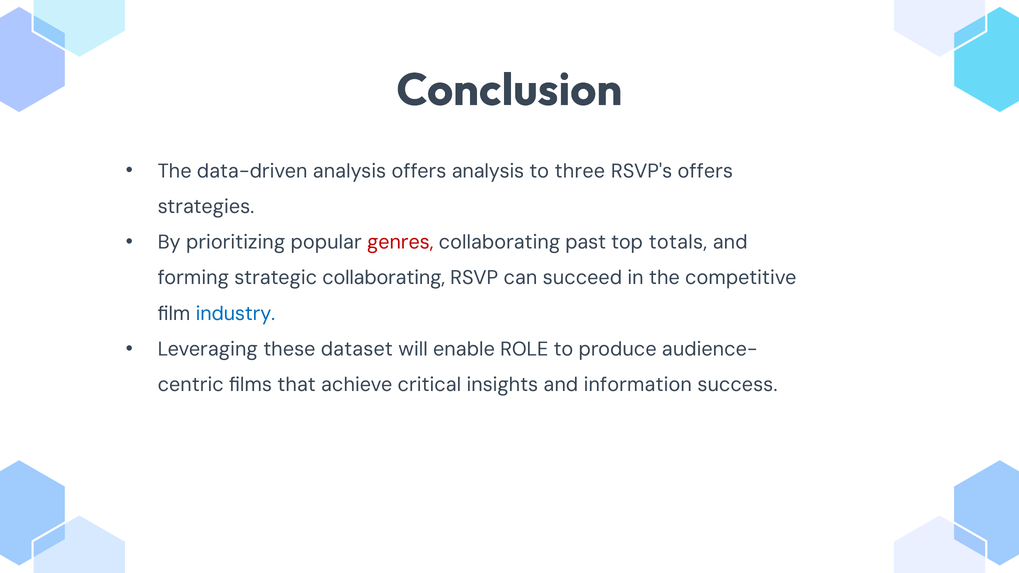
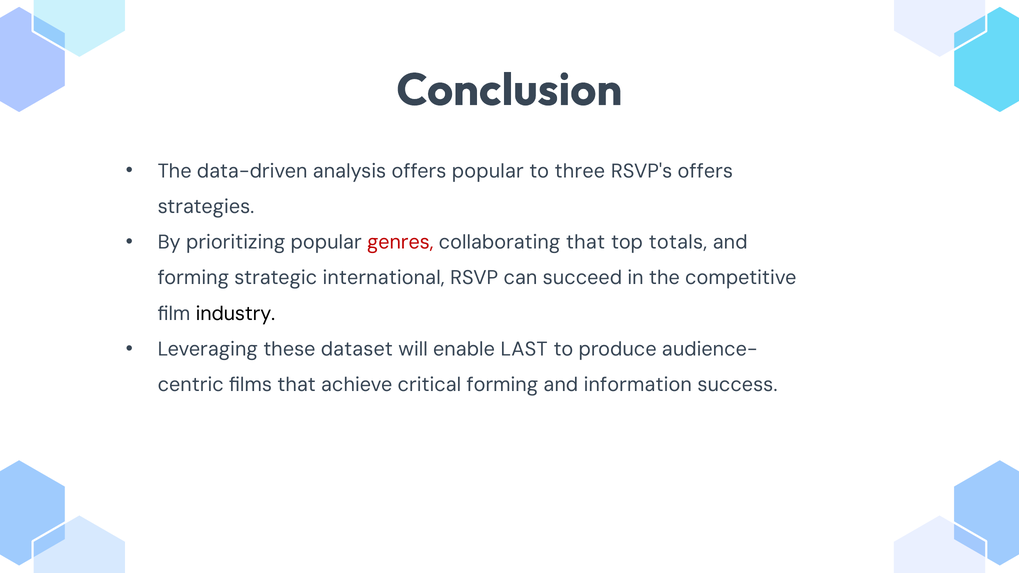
offers analysis: analysis -> popular (488, 171)
collaborating past: past -> that (586, 242)
strategic collaborating: collaborating -> international (384, 278)
industry colour: blue -> black (235, 314)
ROLE: ROLE -> LAST (524, 349)
critical insights: insights -> forming (502, 385)
